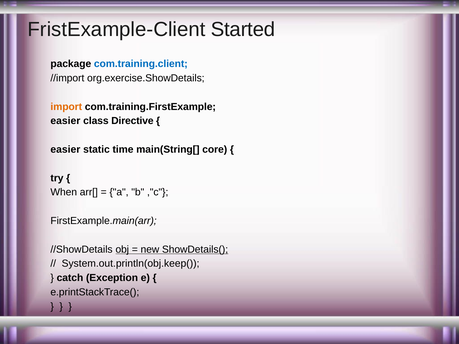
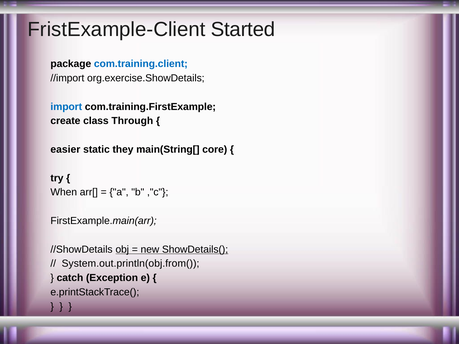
import colour: orange -> blue (66, 107)
easier: easier -> create (65, 121)
Directive: Directive -> Through (132, 121)
time: time -> they (123, 150)
System.out.println(obj.keep(: System.out.println(obj.keep( -> System.out.println(obj.from( (131, 264)
